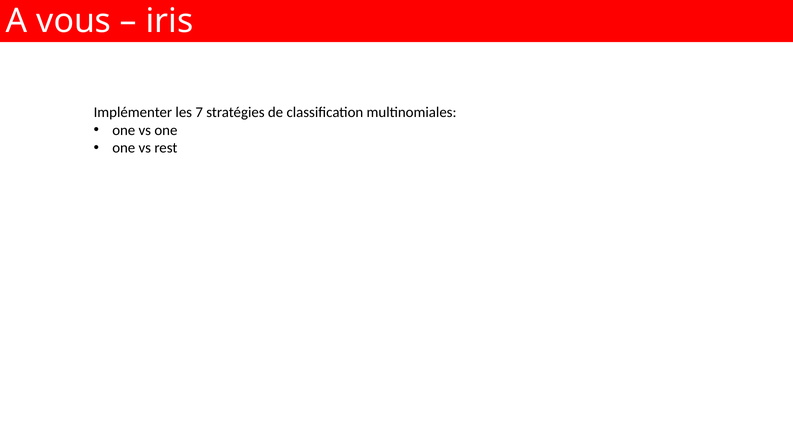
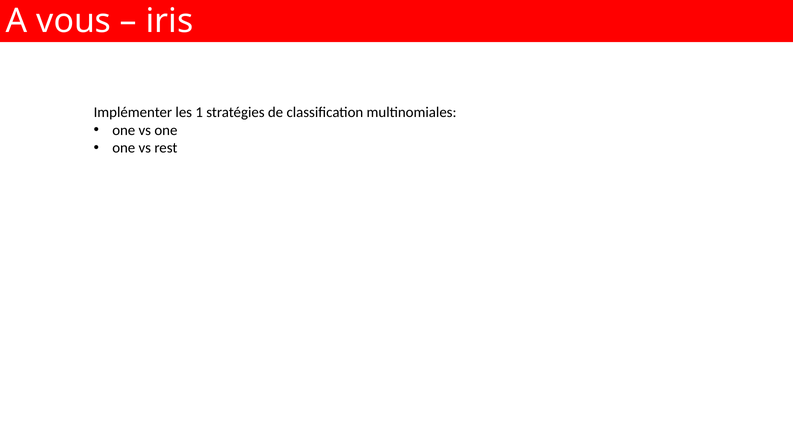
7: 7 -> 1 (199, 112)
